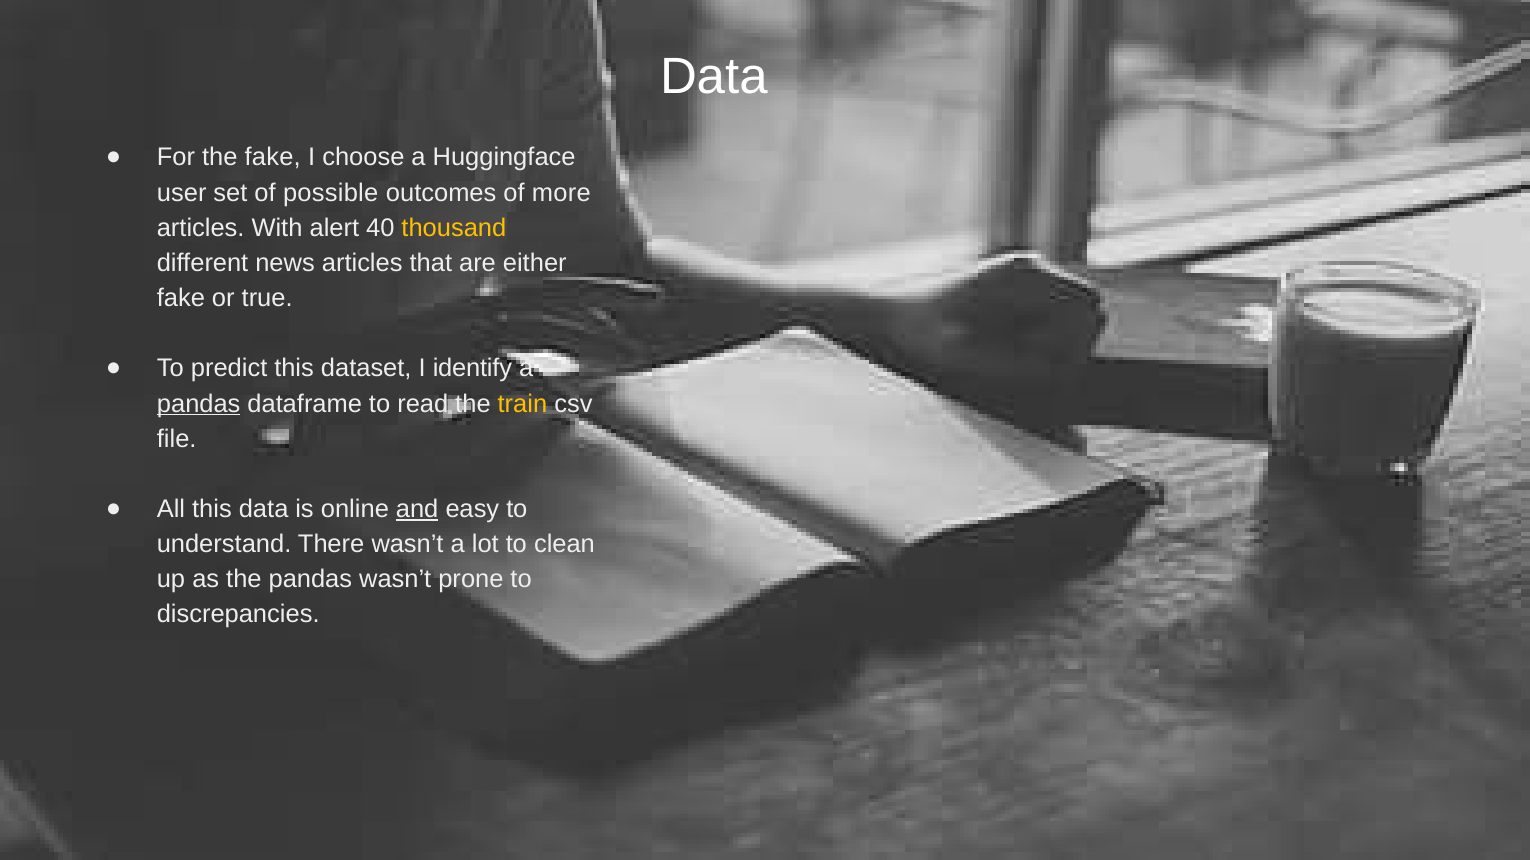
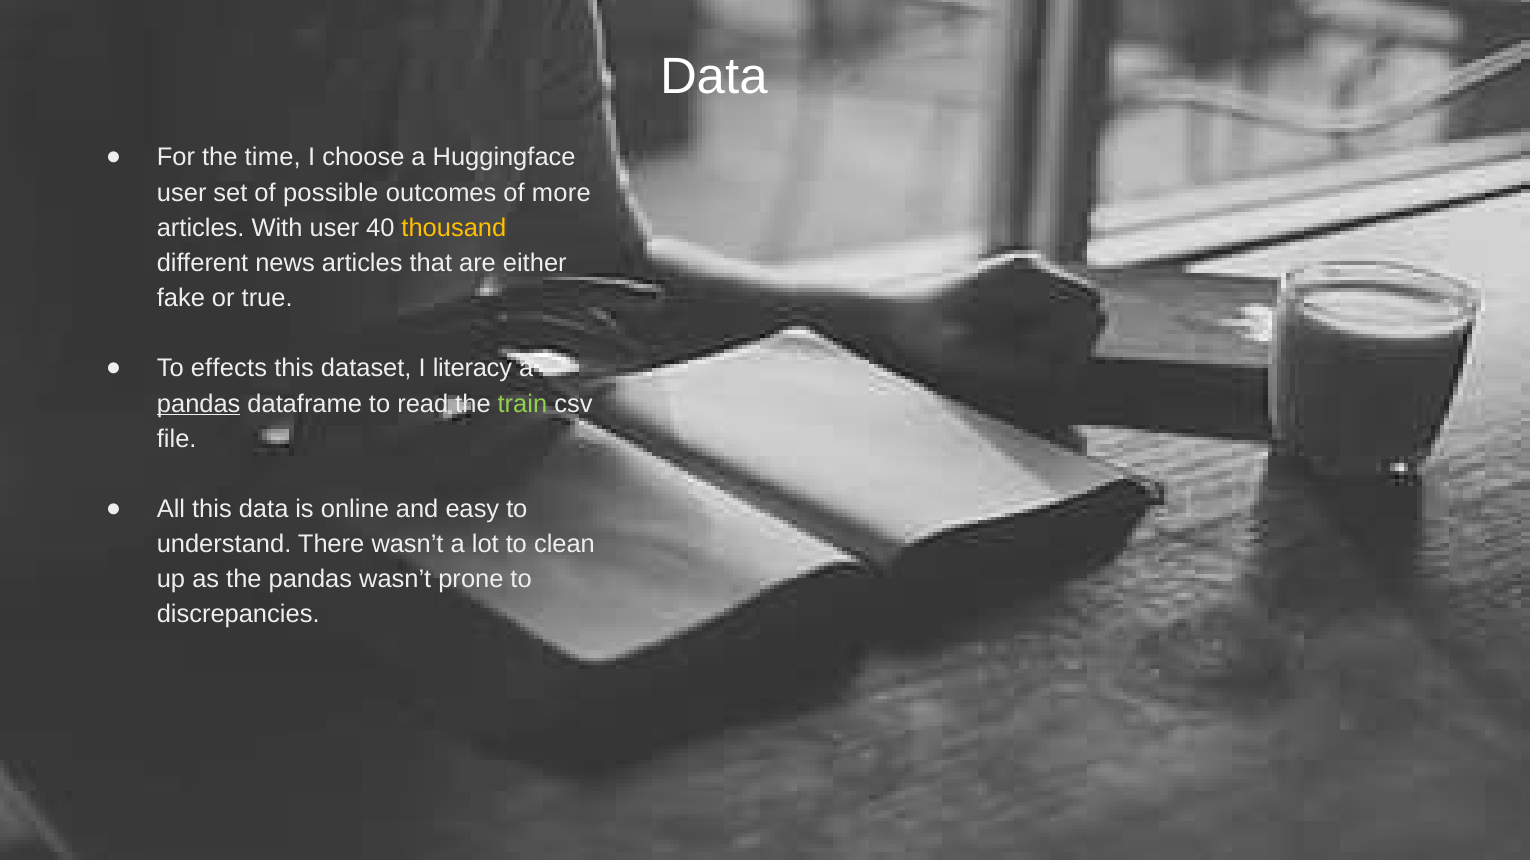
the fake: fake -> time (273, 158)
With alert: alert -> user (334, 228)
predict: predict -> effects (229, 369)
identify: identify -> literacy (472, 369)
train colour: yellow -> light green (522, 404)
and underline: present -> none (417, 509)
